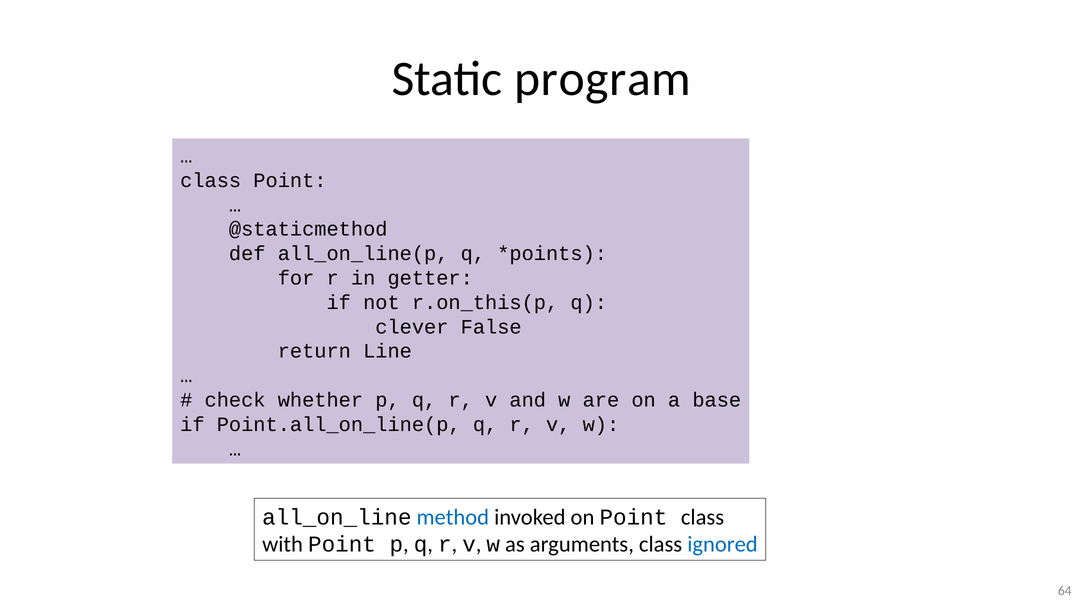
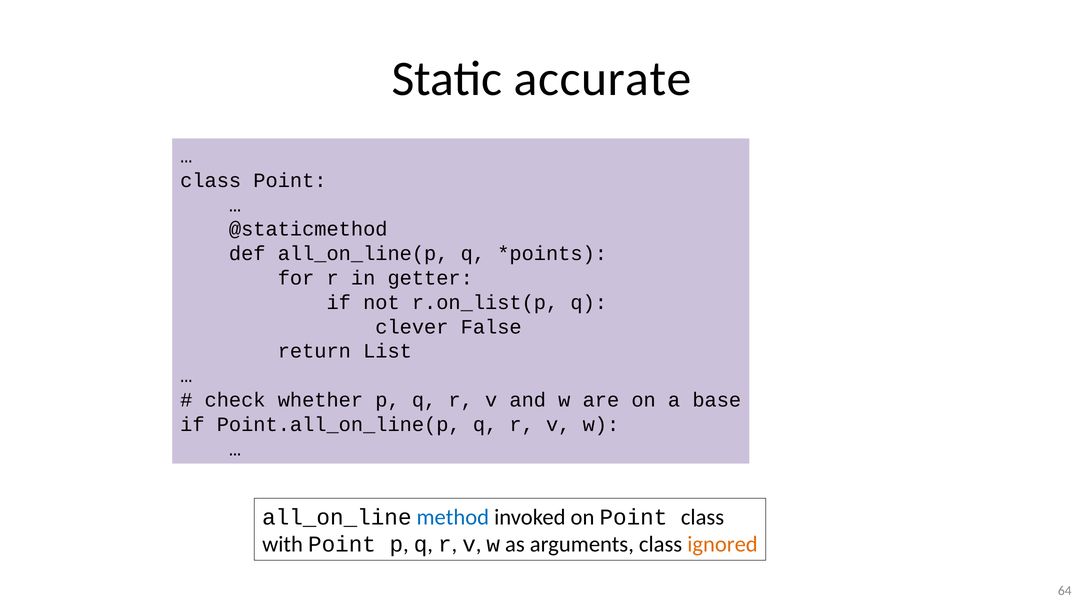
program: program -> accurate (603, 79)
r.on_this(p: r.on_this(p -> r.on_list(p (485, 302)
Line: Line -> List (388, 351)
ignored colour: blue -> orange (723, 544)
